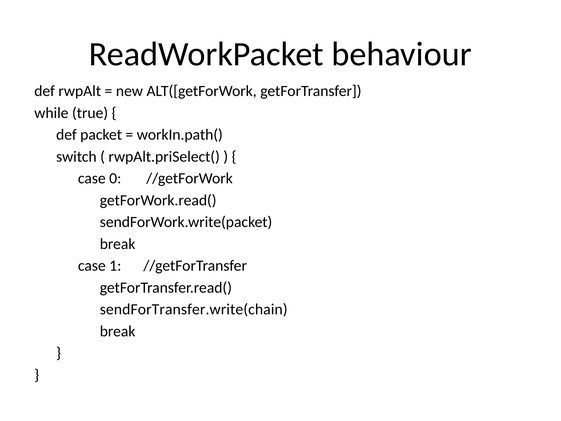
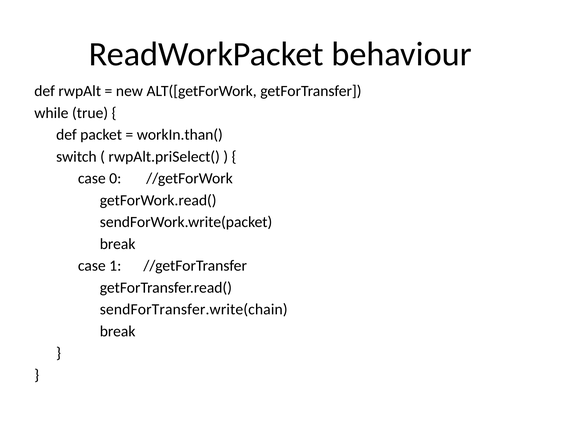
workIn.path(: workIn.path( -> workIn.than( (180, 135)
